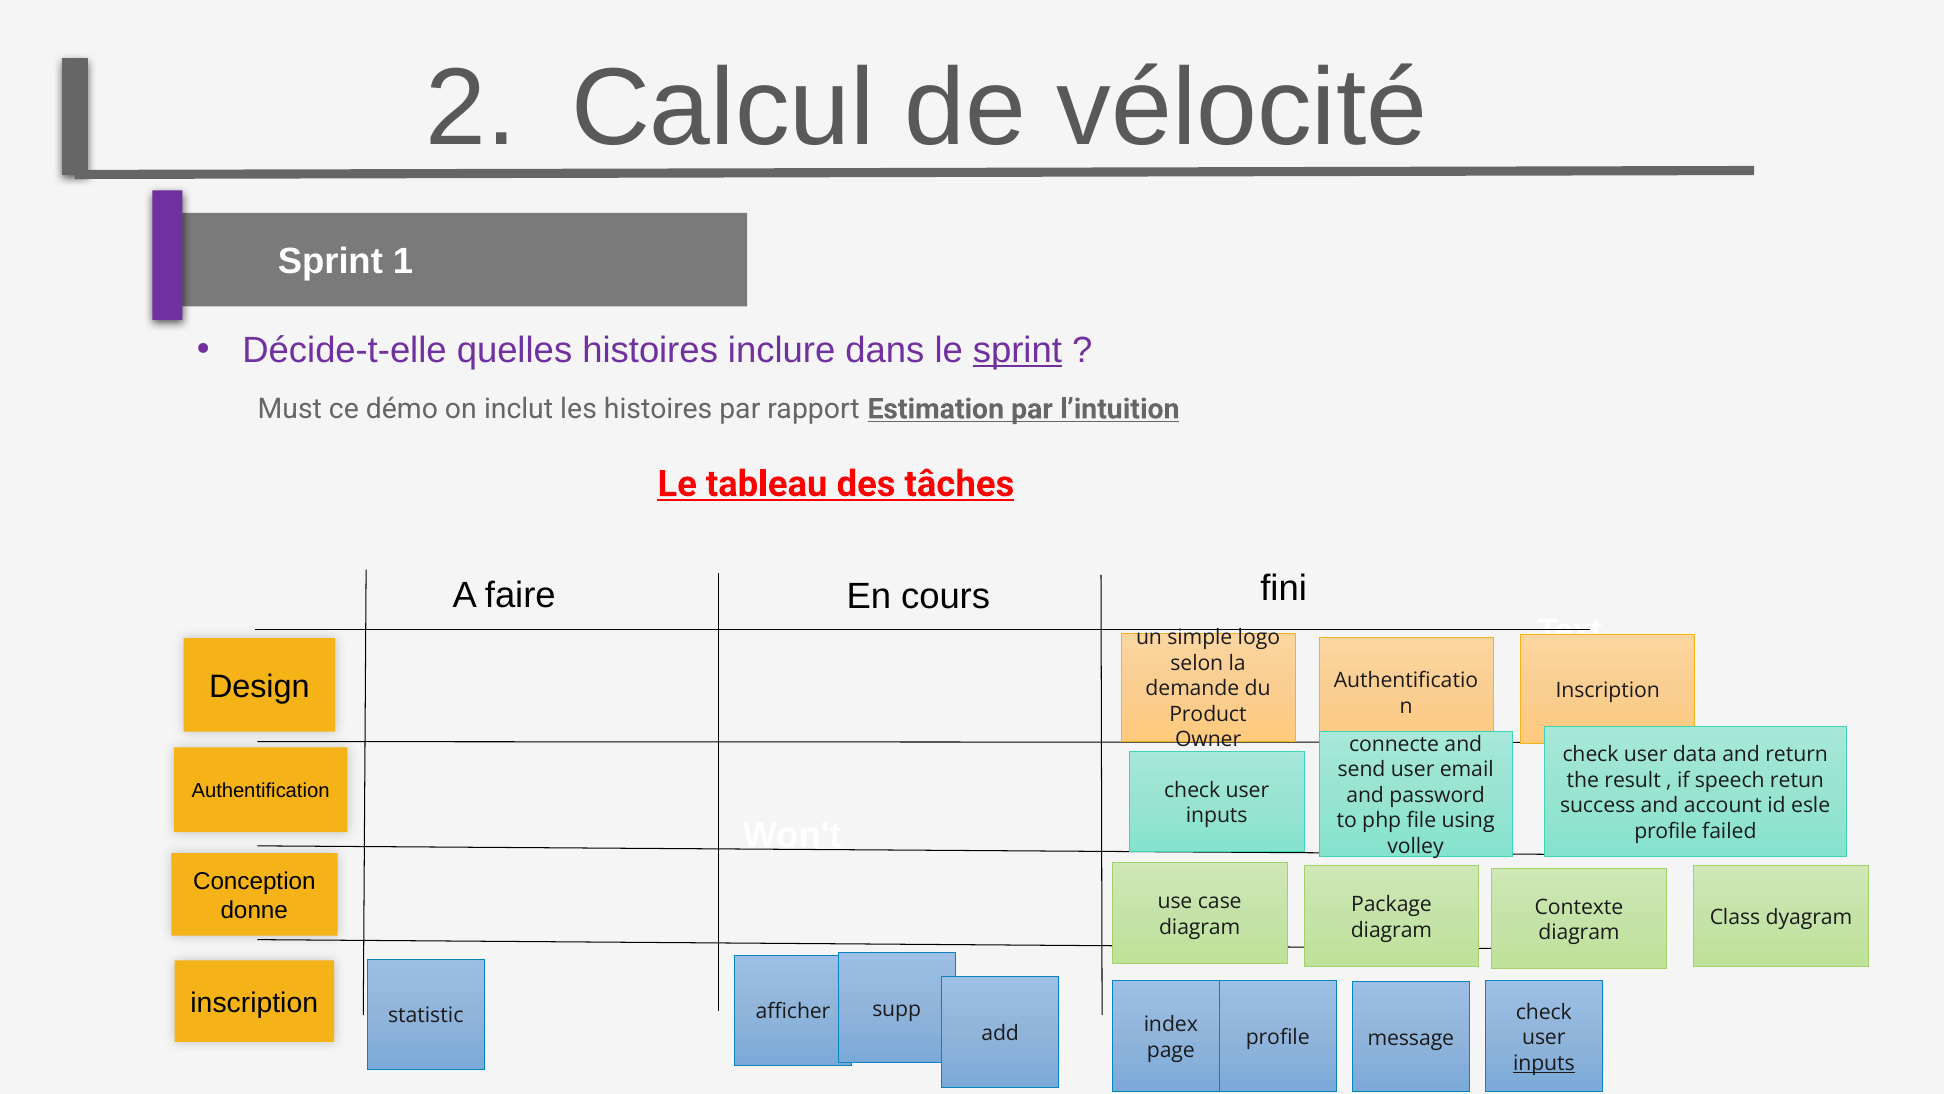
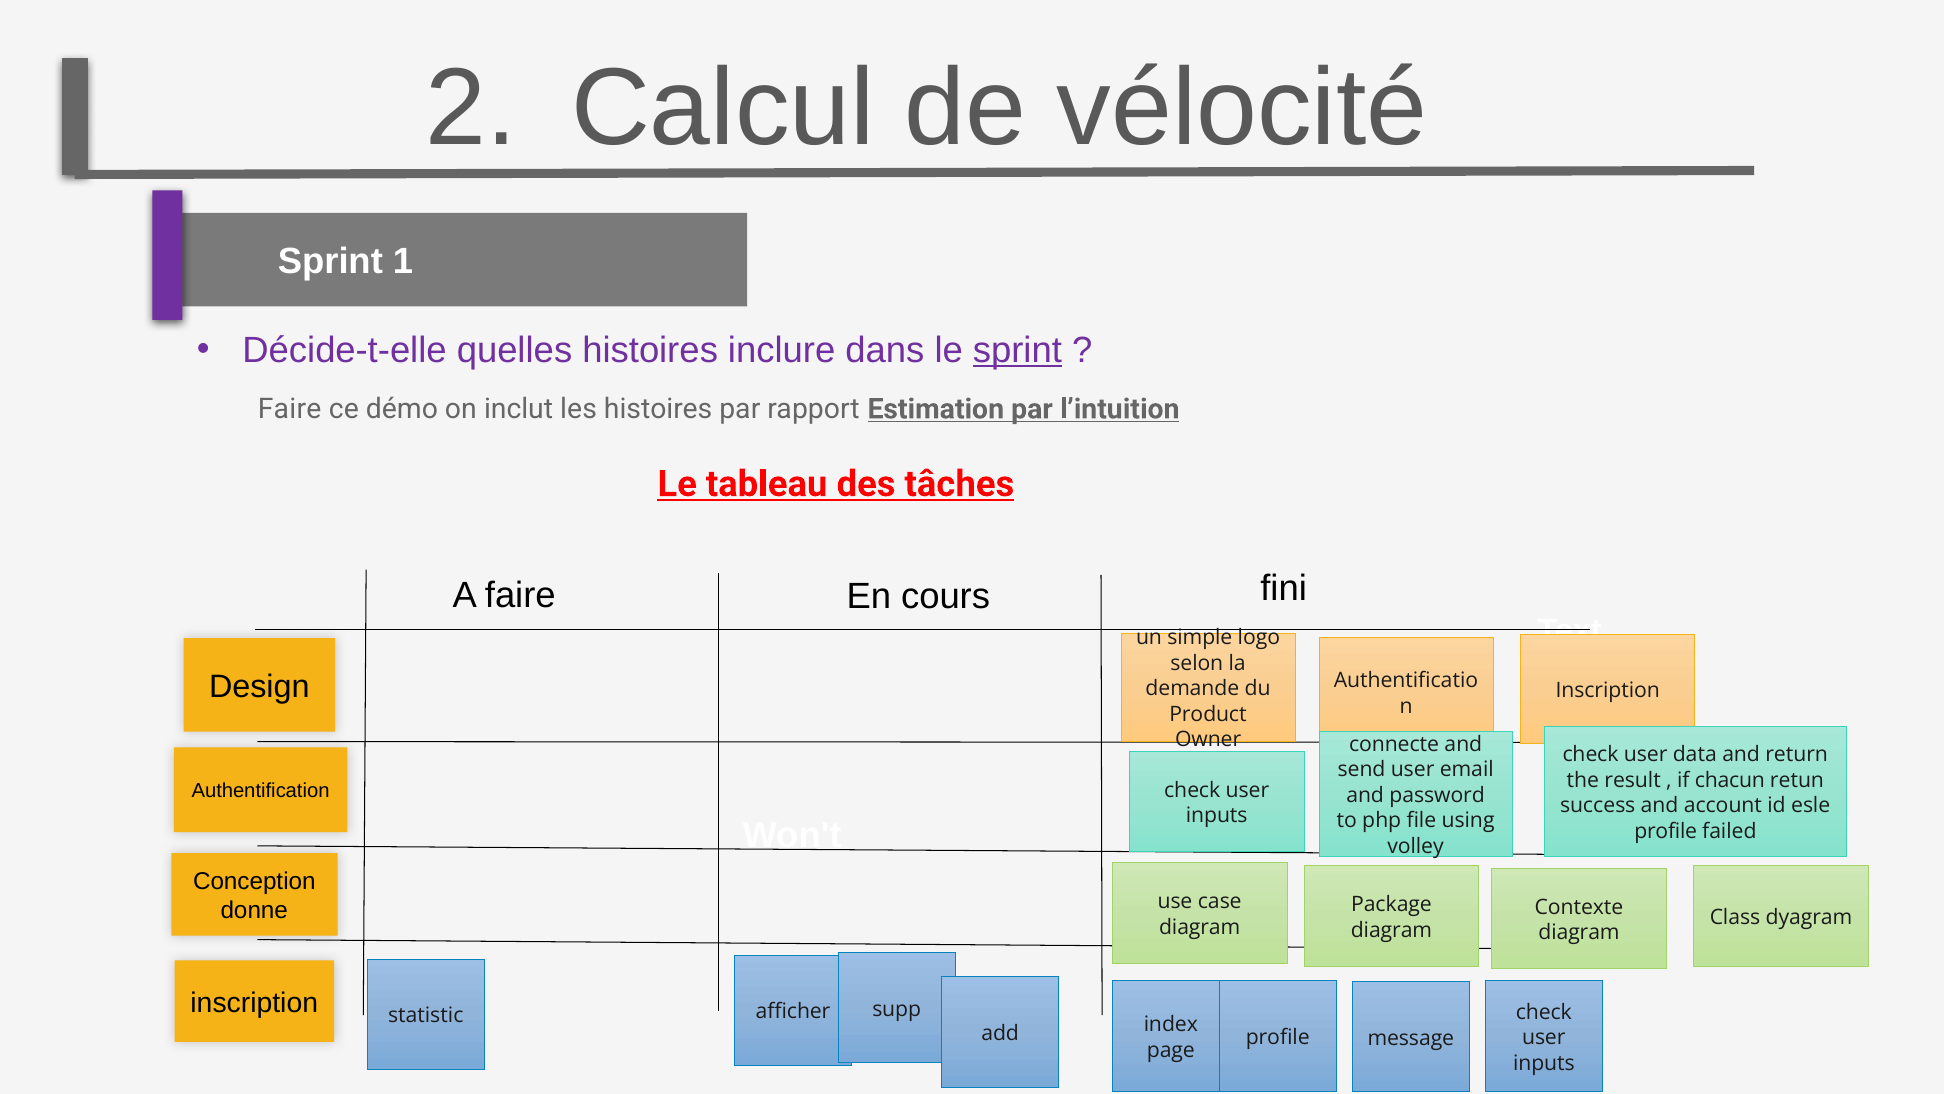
Must: Must -> Faire (290, 409)
speech: speech -> chacun (1730, 780)
inputs underline: present -> none (1544, 1063)
